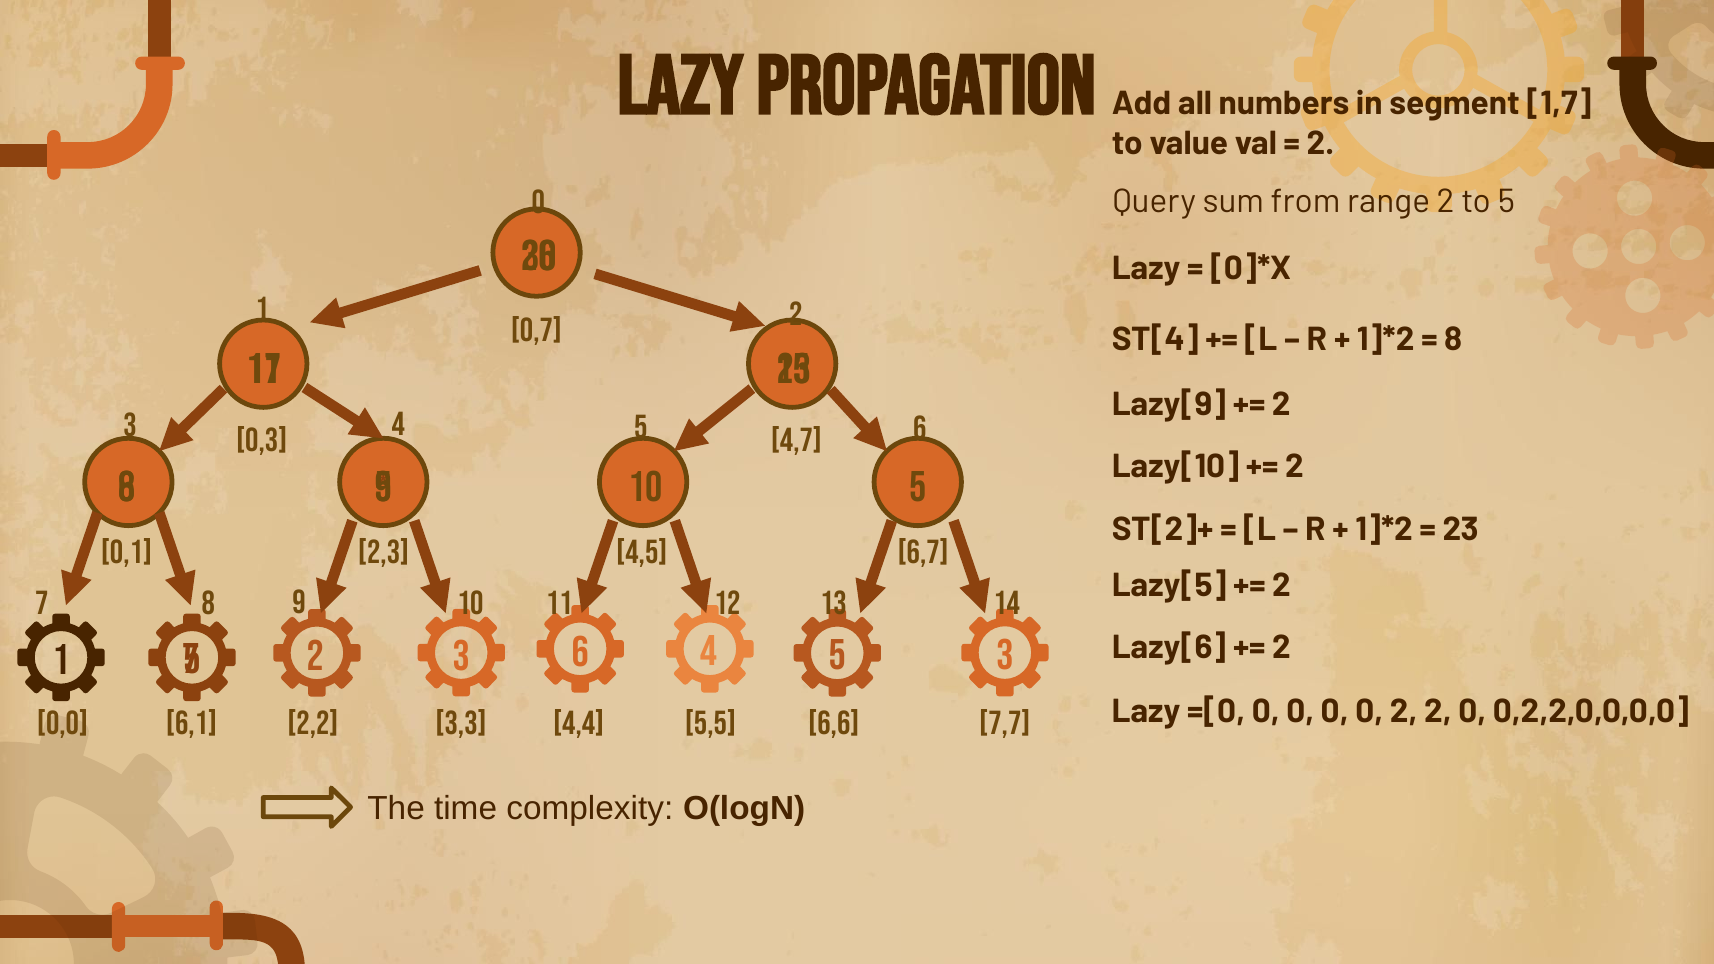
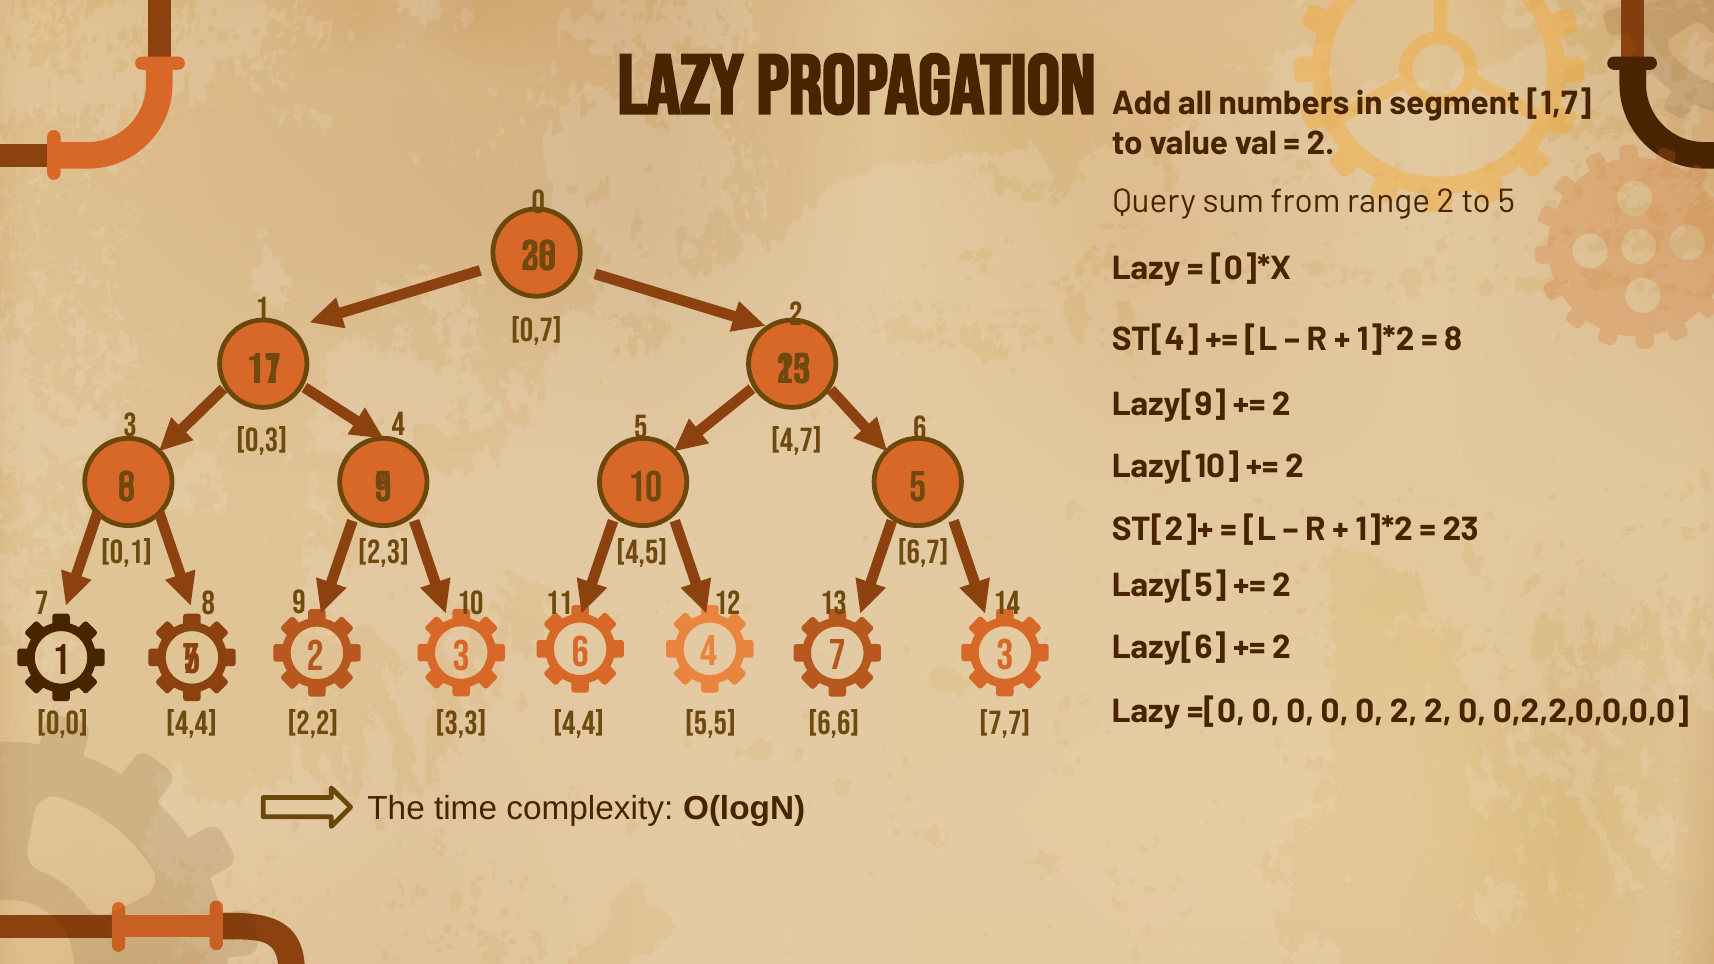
1 5: 5 -> 7 (837, 656)
0,0 6,1: 6,1 -> 4,4 (192, 723)
